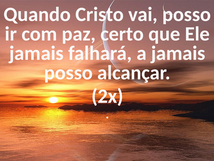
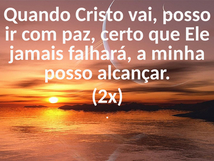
a jamais: jamais -> minha (178, 53)
